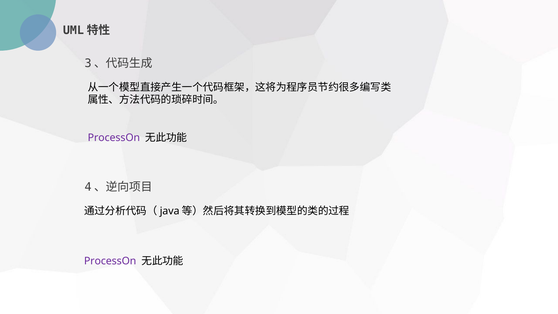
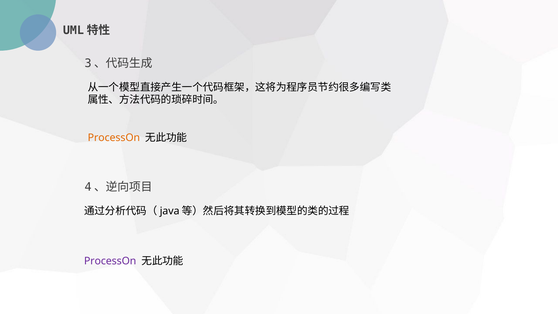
ProcessOn colour: purple -> orange (114, 138)
